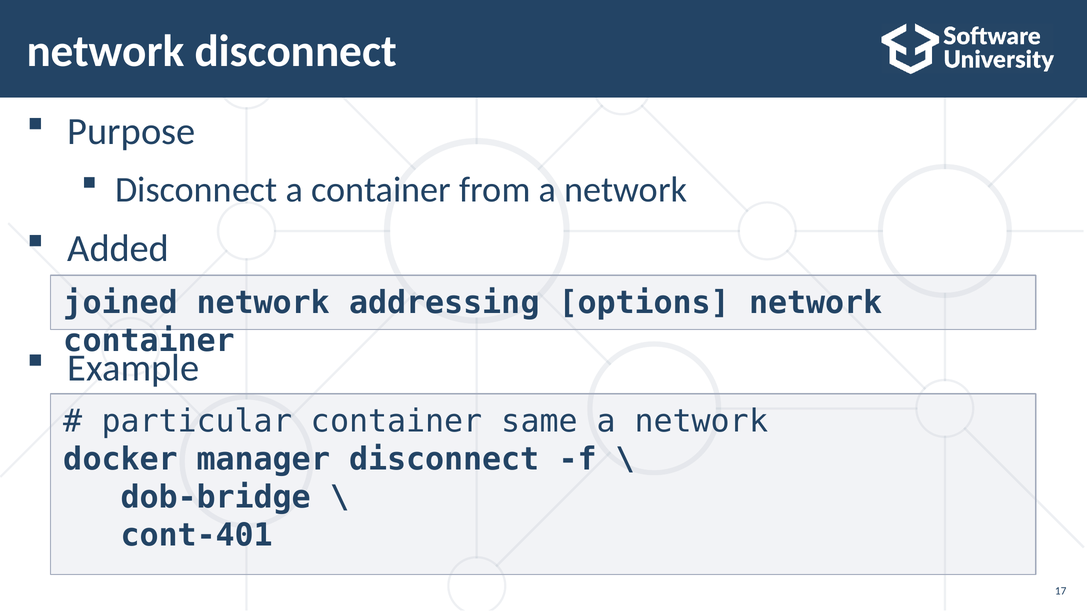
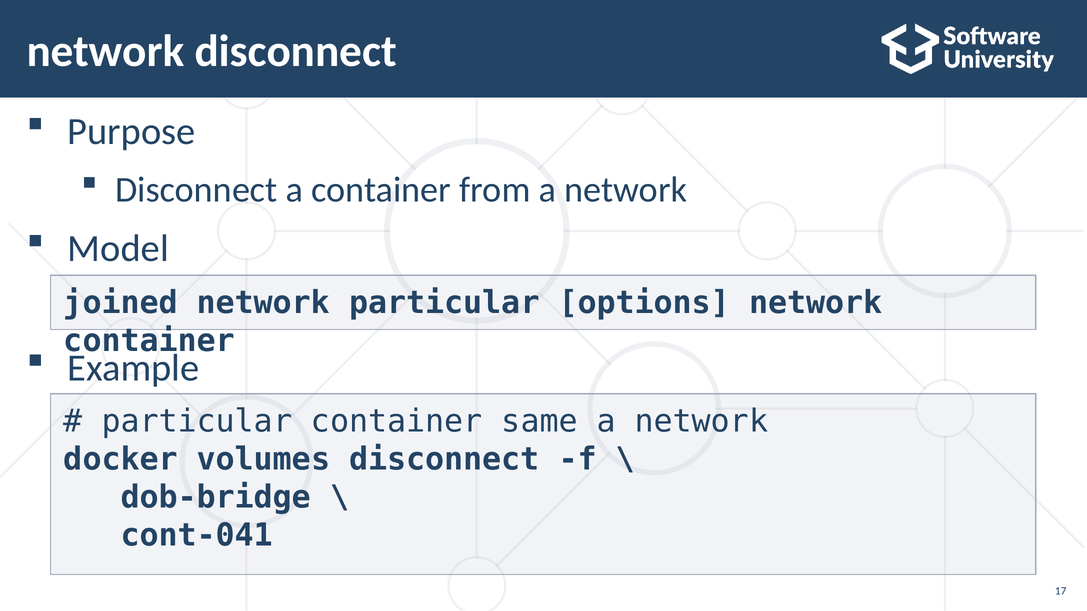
Added: Added -> Model (118, 249)
network addressing: addressing -> particular (444, 303)
manager: manager -> volumes (263, 460)
cont-401: cont-401 -> cont-041 (197, 536)
